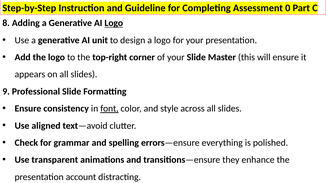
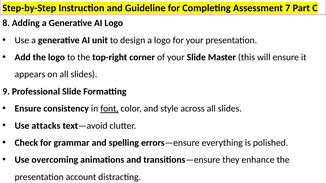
0: 0 -> 7 (288, 8)
Logo underline: present -> none (114, 23)
aligned: aligned -> attacks (46, 126)
transparent: transparent -> overcoming (55, 160)
